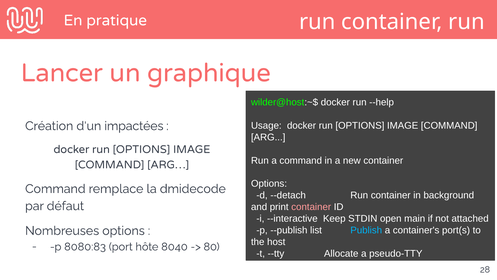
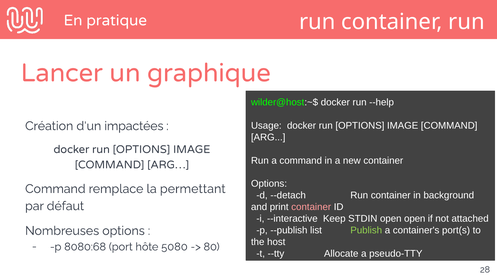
dmidecode: dmidecode -> permettant (193, 189)
open main: main -> open (415, 218)
Publish colour: light blue -> light green (366, 230)
8080:83: 8080:83 -> 8080:68 (85, 246)
8040: 8040 -> 5080 (174, 246)
